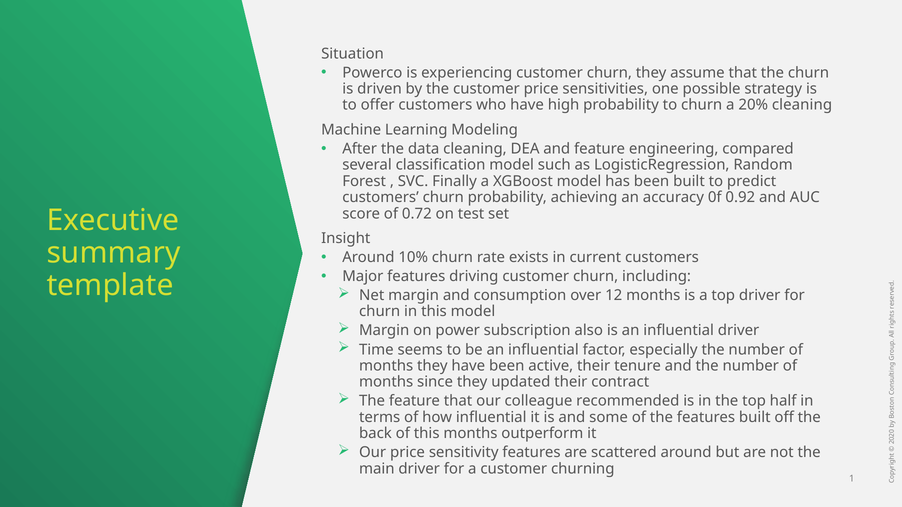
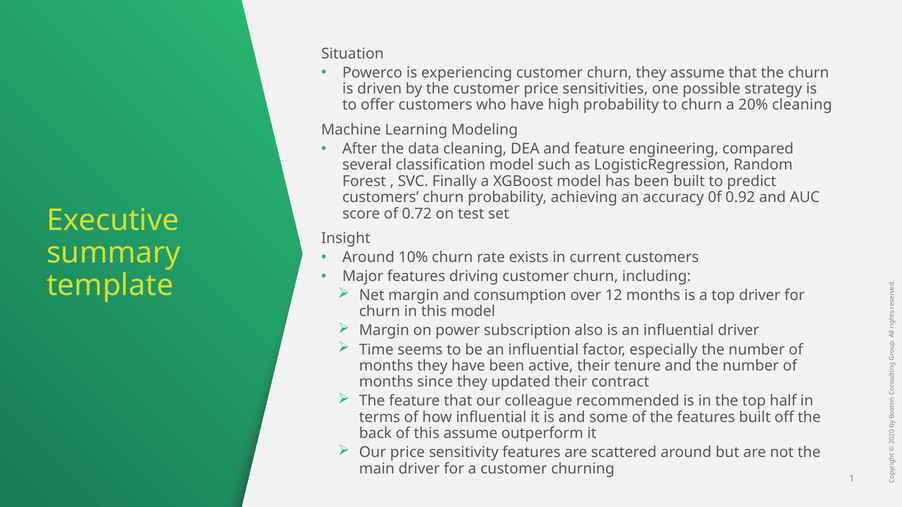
this months: months -> assume (470, 434)
